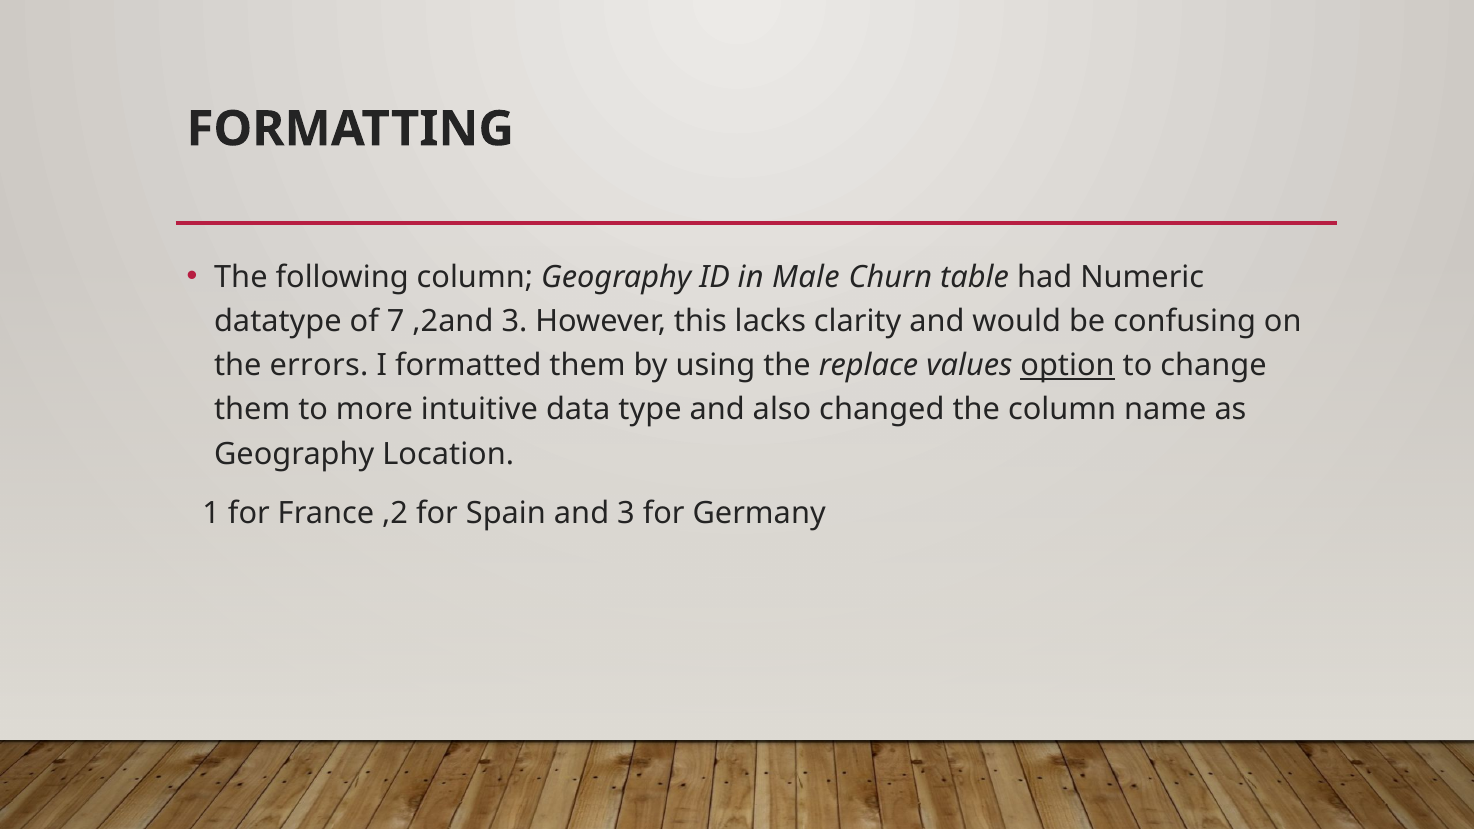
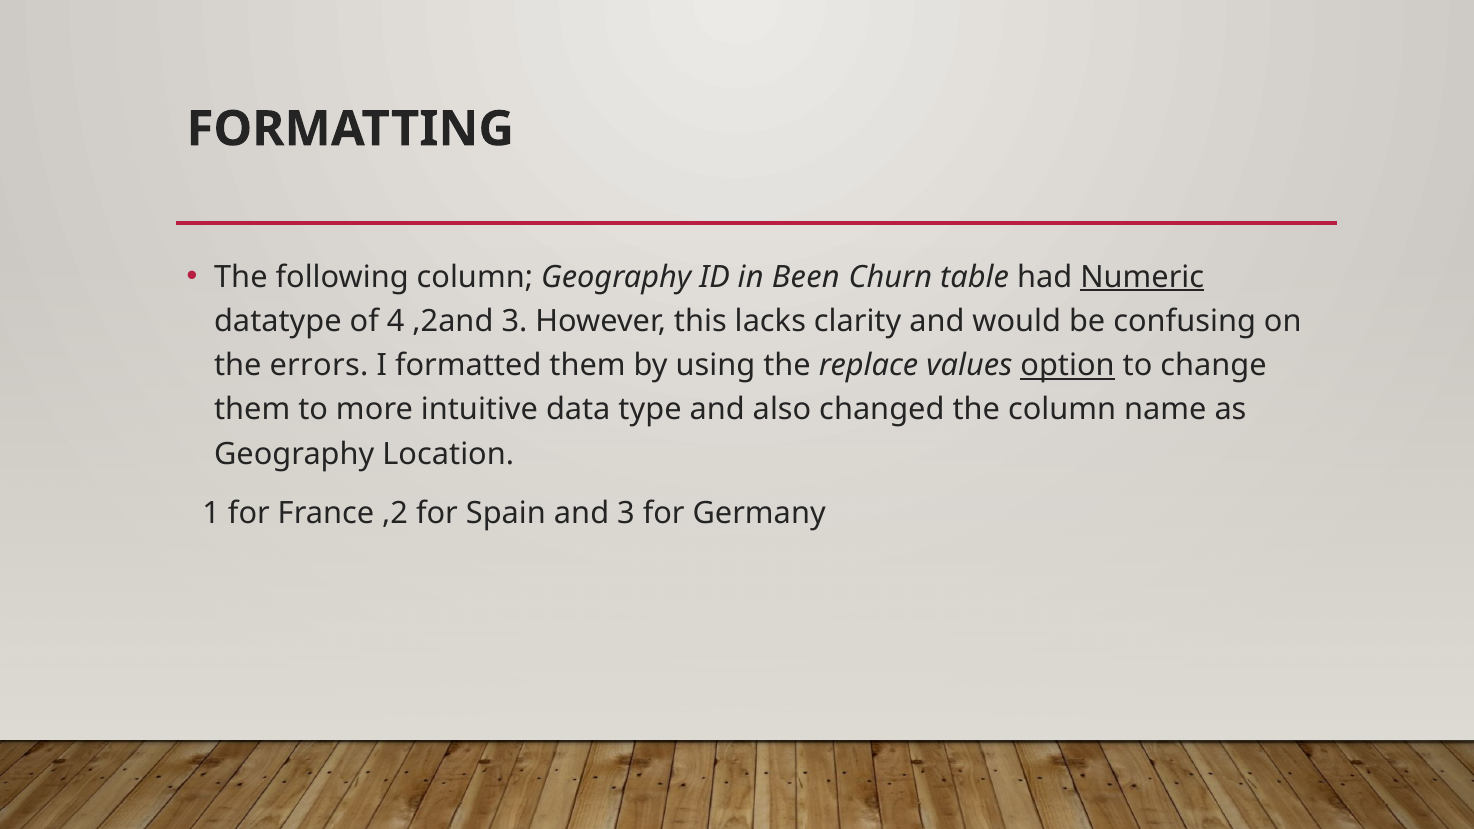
Male: Male -> Been (806, 277)
Numeric underline: none -> present (1142, 277)
7: 7 -> 4 (396, 321)
